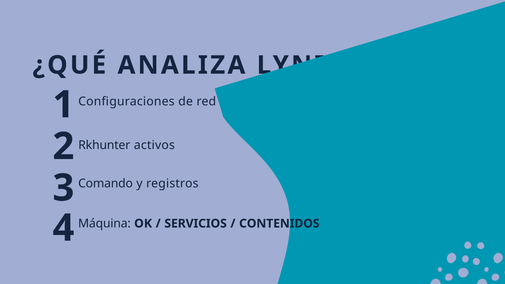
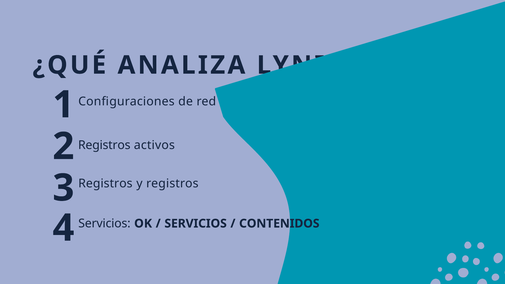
Rkhunter: Rkhunter -> Registros (104, 145)
Comando: Comando -> Registros (105, 184)
4 Máquina: Máquina -> Servicios (104, 224)
